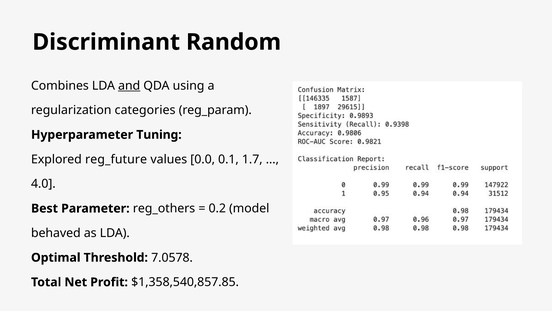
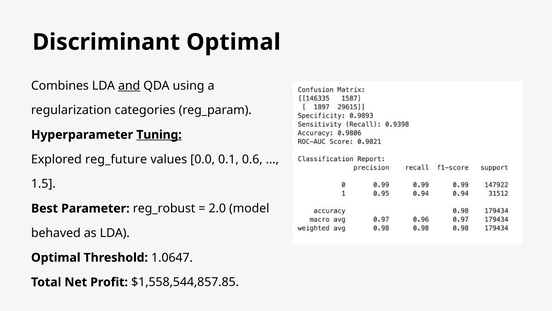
Discriminant Random: Random -> Optimal (233, 42)
Tuning underline: none -> present (159, 135)
1.7: 1.7 -> 0.6 (252, 159)
4.0: 4.0 -> 1.5 (43, 184)
reg_others: reg_others -> reg_robust (164, 208)
0.2: 0.2 -> 2.0 (217, 208)
7.0578: 7.0578 -> 1.0647 (172, 257)
$1,358,540,857.85: $1,358,540,857.85 -> $1,558,544,857.85 (185, 282)
